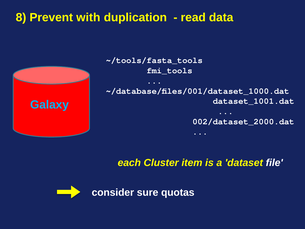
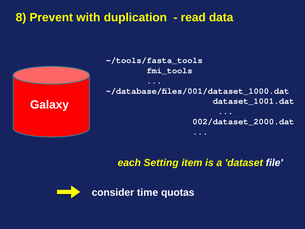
Galaxy colour: light blue -> white (49, 105)
Cluster: Cluster -> Setting (161, 163)
sure: sure -> time (148, 192)
